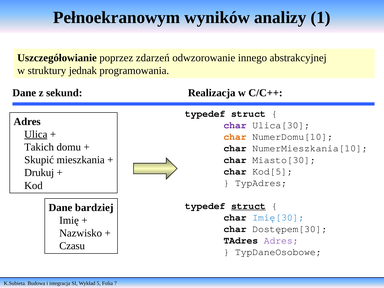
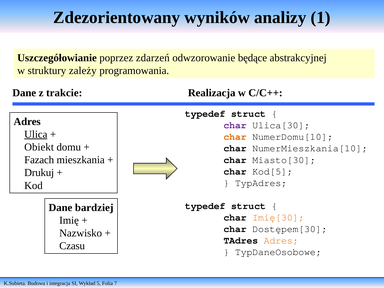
Pełnoekranowym: Pełnoekranowym -> Zdezorientowany (117, 18)
innego: innego -> będące (253, 58)
jednak: jednak -> zależy (83, 71)
sekund: sekund -> trakcie (64, 93)
Takich: Takich -> Obiekt (39, 147)
Skupić: Skupić -> Fazach (39, 160)
struct underline: present -> none (248, 206)
Imię[30 colour: blue -> orange (278, 217)
Adres colour: purple -> orange (281, 240)
